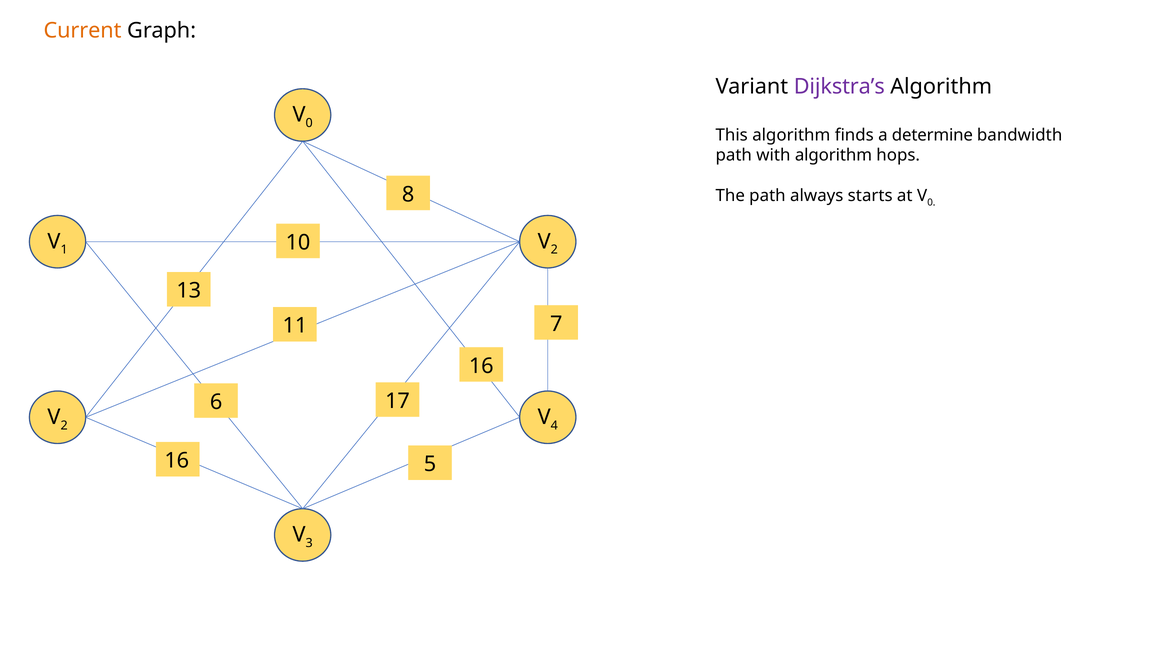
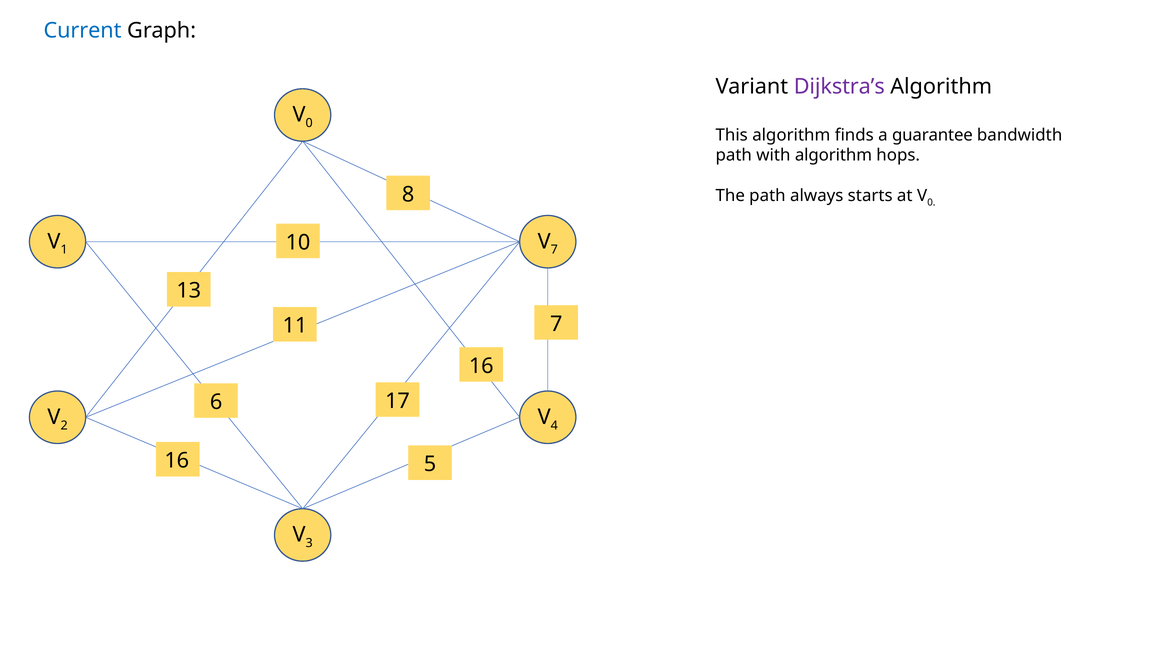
Current colour: orange -> blue (82, 31)
determine: determine -> guarantee (932, 135)
2: 2 -> 7 (554, 250)
